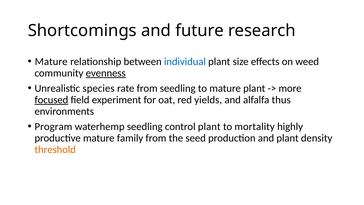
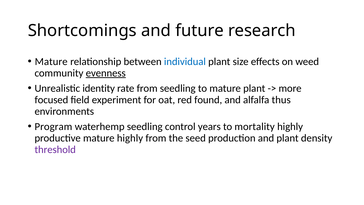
species: species -> identity (99, 88)
focused underline: present -> none (51, 100)
yields: yields -> found (208, 100)
control plant: plant -> years (209, 126)
mature family: family -> highly (130, 138)
threshold colour: orange -> purple (55, 149)
